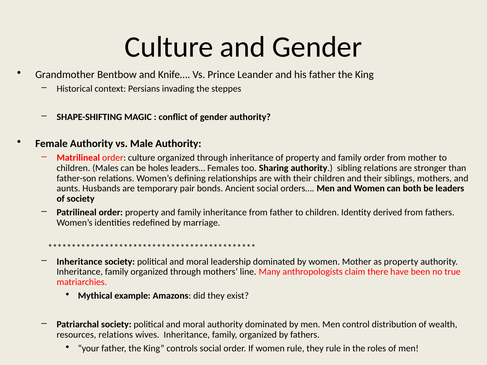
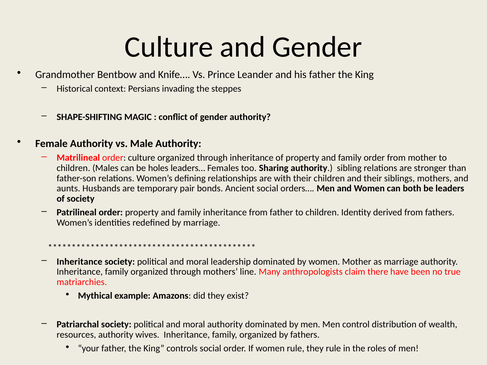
as property: property -> marriage (401, 262)
resources relations: relations -> authority (116, 335)
